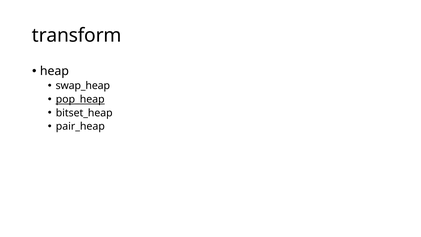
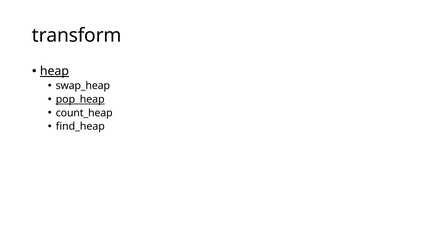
heap underline: none -> present (54, 71)
bitset_heap: bitset_heap -> count_heap (84, 113)
pair_heap: pair_heap -> find_heap (80, 126)
